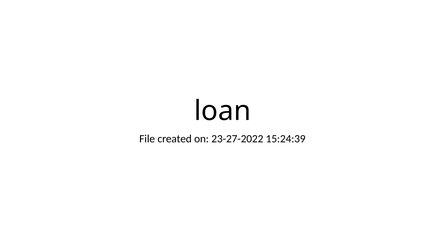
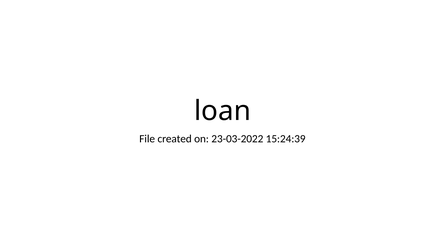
23-27-2022: 23-27-2022 -> 23-03-2022 (237, 139)
